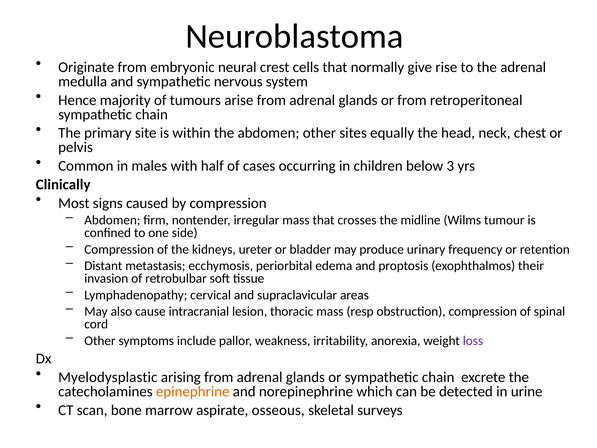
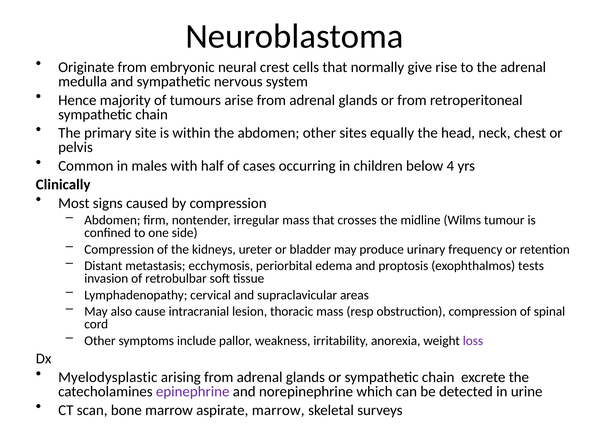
3: 3 -> 4 (450, 166)
their: their -> tests (531, 266)
epinephrine colour: orange -> purple (193, 391)
aspirate osseous: osseous -> marrow (278, 410)
